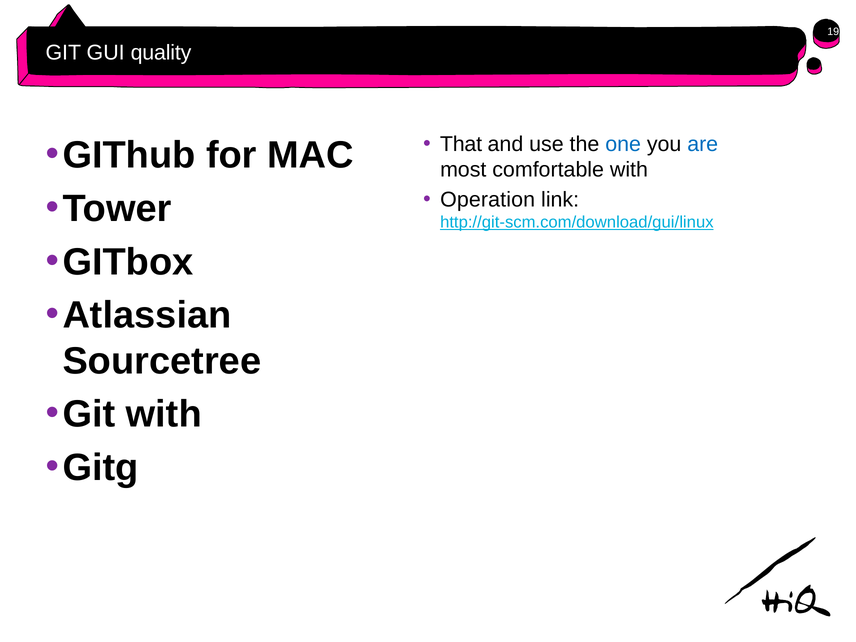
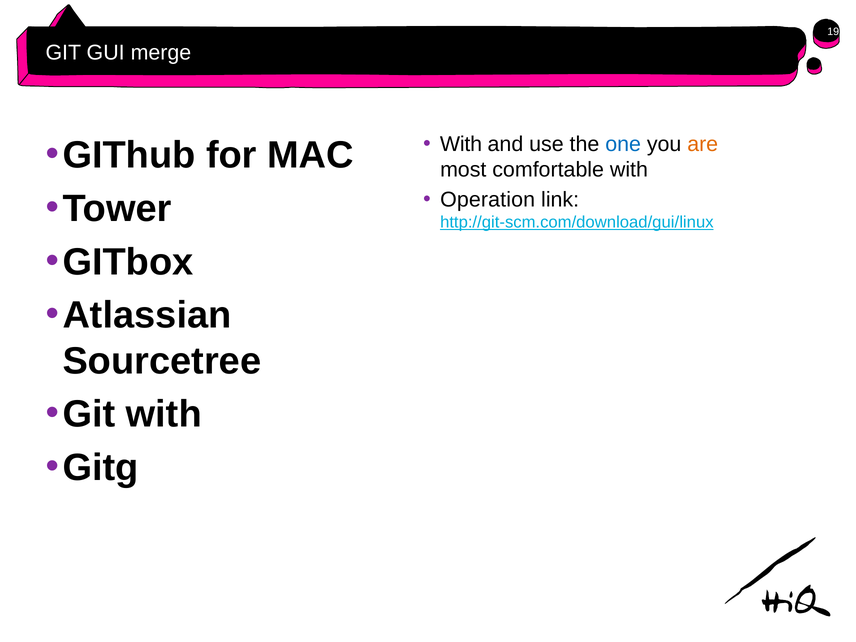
quality: quality -> merge (161, 53)
That: That -> With (461, 144)
are colour: blue -> orange (703, 144)
